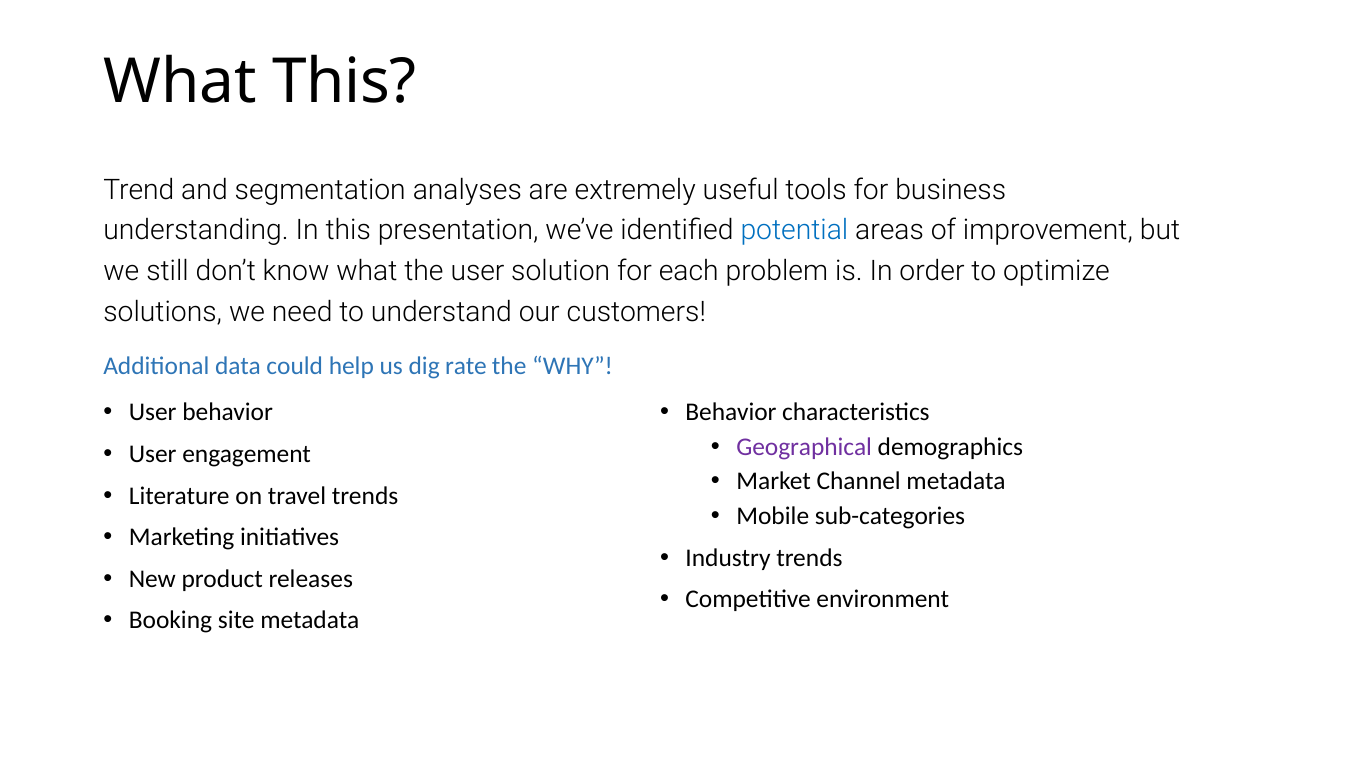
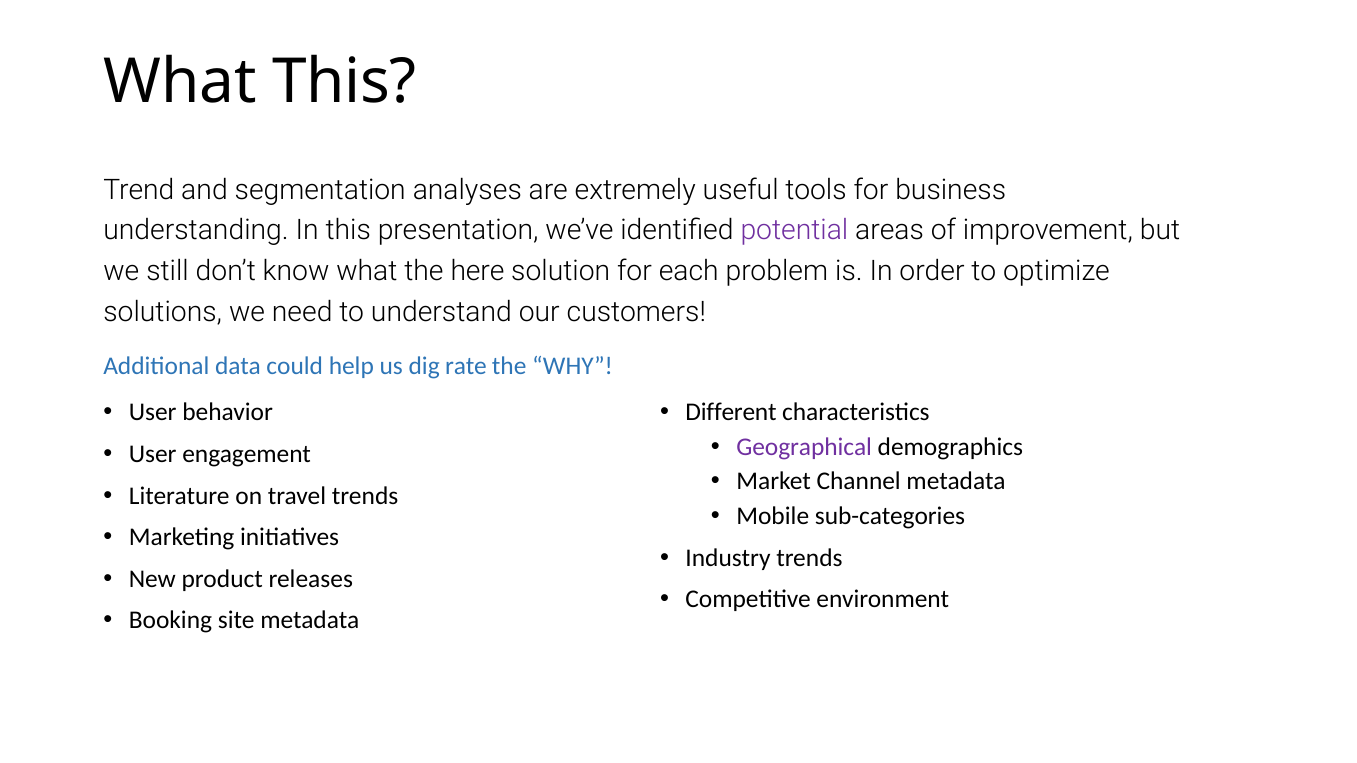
potential colour: blue -> purple (794, 231)
the user: user -> here (477, 271)
Behavior: Behavior -> Different (731, 413)
